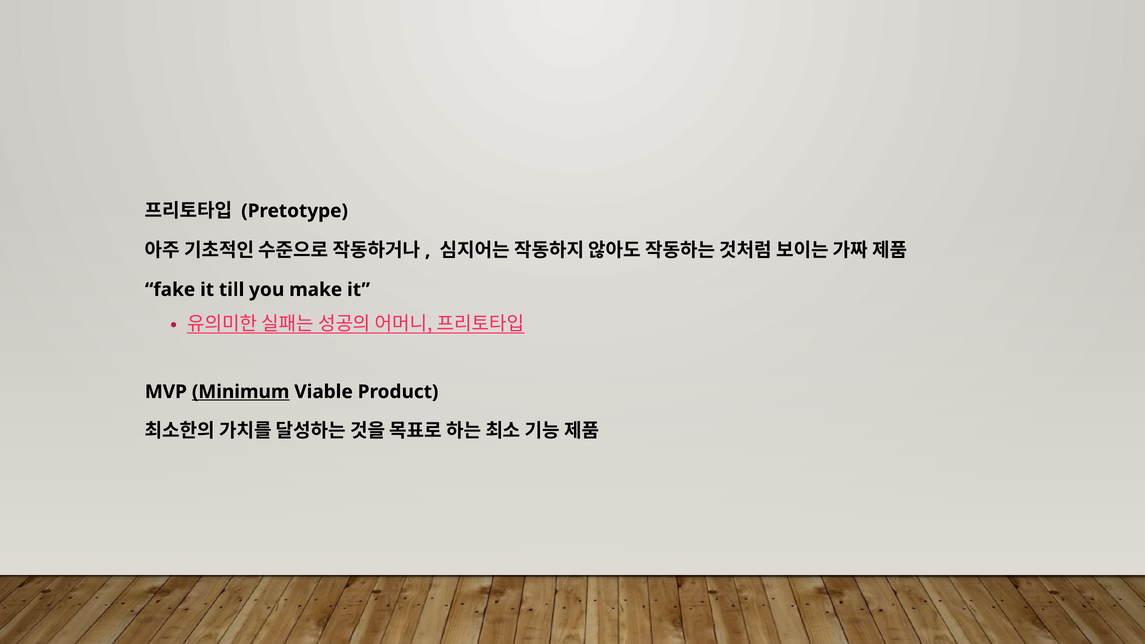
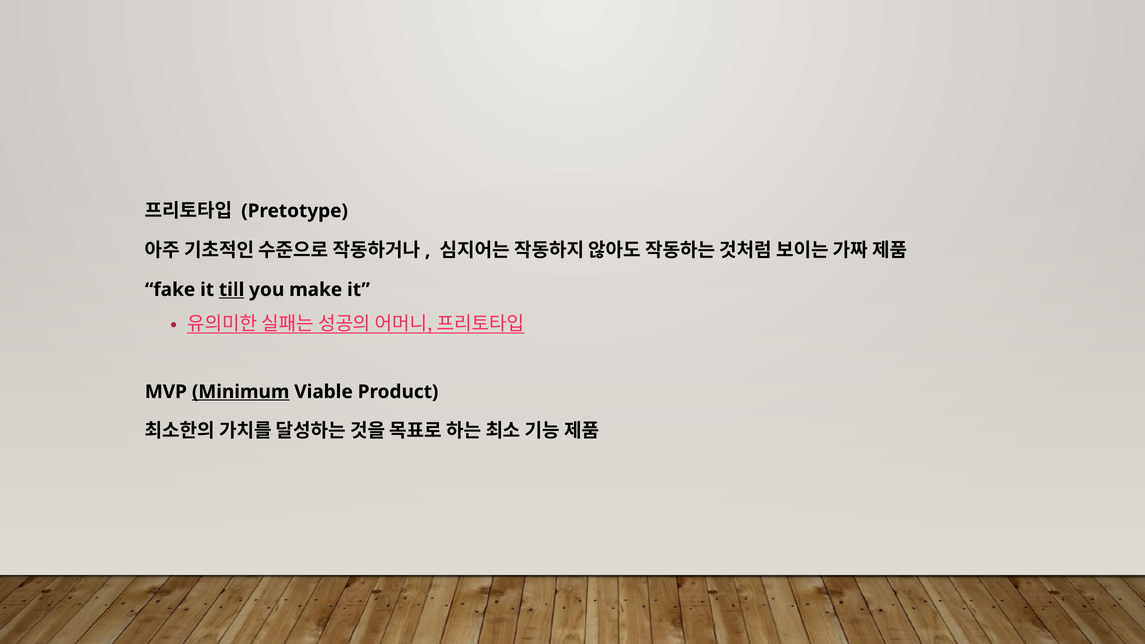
till underline: none -> present (232, 290)
